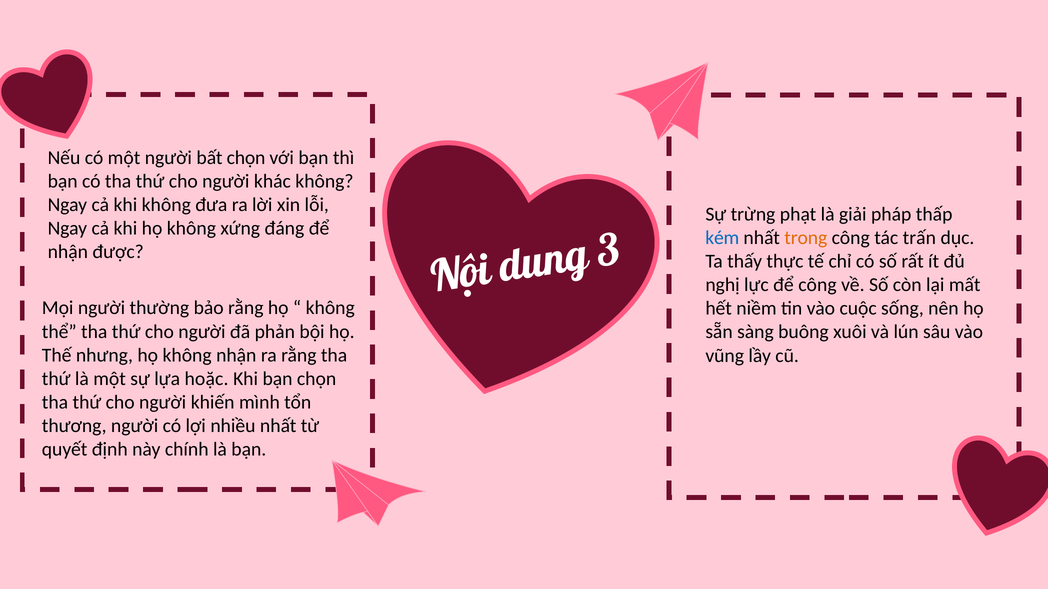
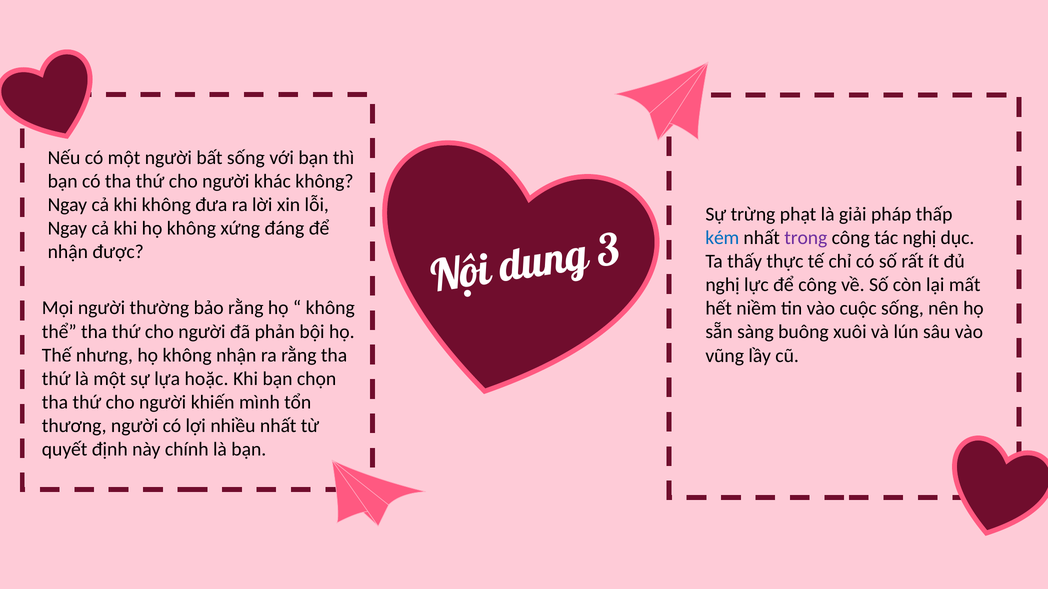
bất chọn: chọn -> sống (246, 158)
trong colour: orange -> purple (806, 238)
tác trấn: trấn -> nghị (919, 238)
